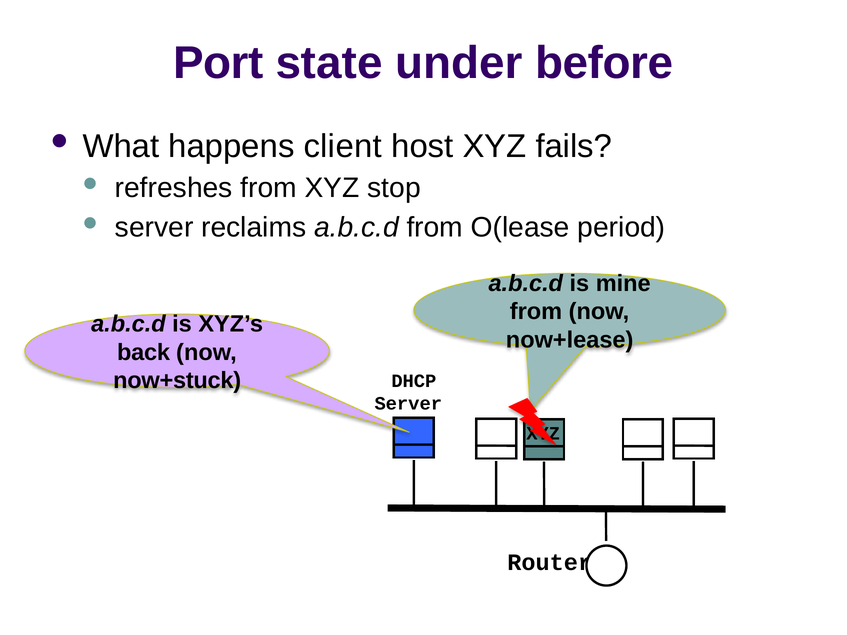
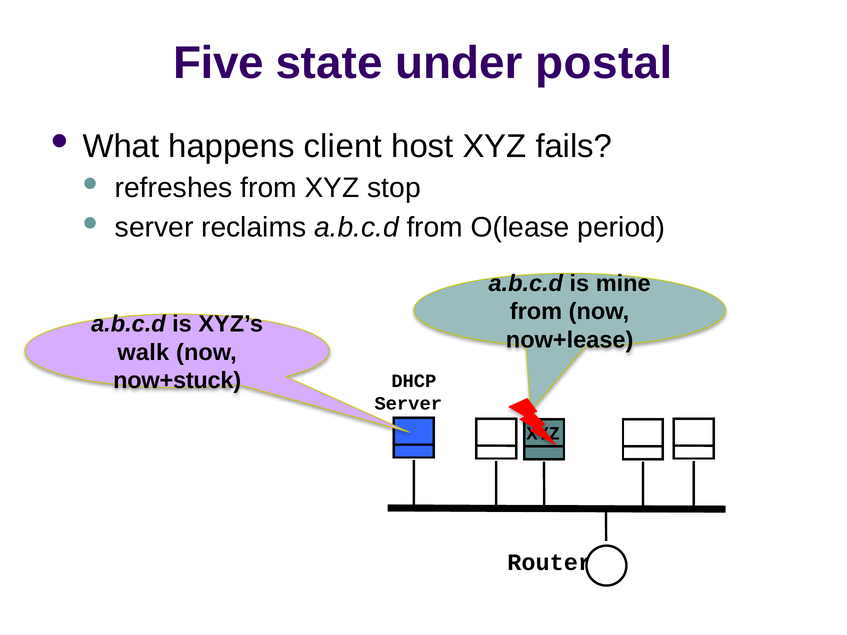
Port: Port -> Five (218, 63)
before: before -> postal (604, 63)
back: back -> walk (143, 353)
